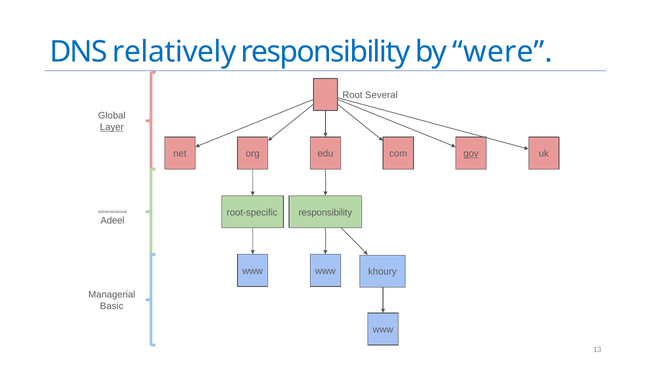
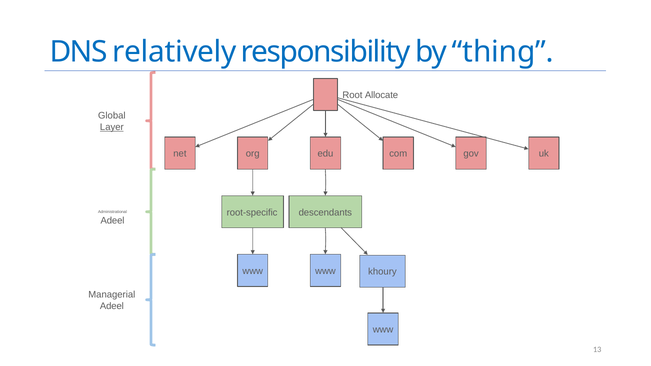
were: were -> thing (503, 52)
Several: Several -> Allocate (382, 95)
gov underline: present -> none (471, 154)
responsibility: responsibility -> descendants (325, 213)
Basic: Basic -> Adeel (112, 306)
